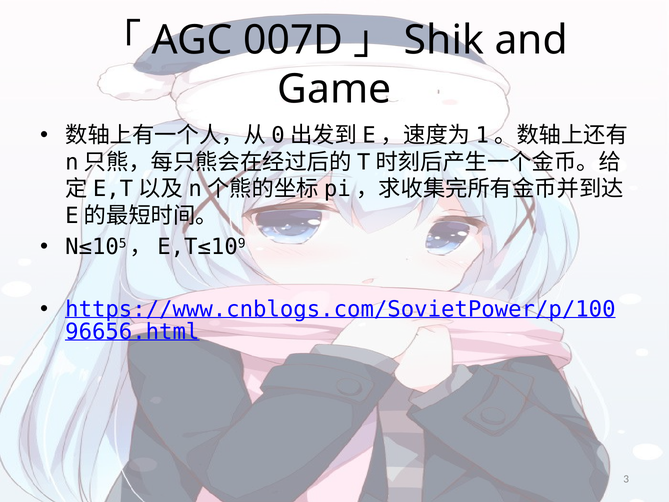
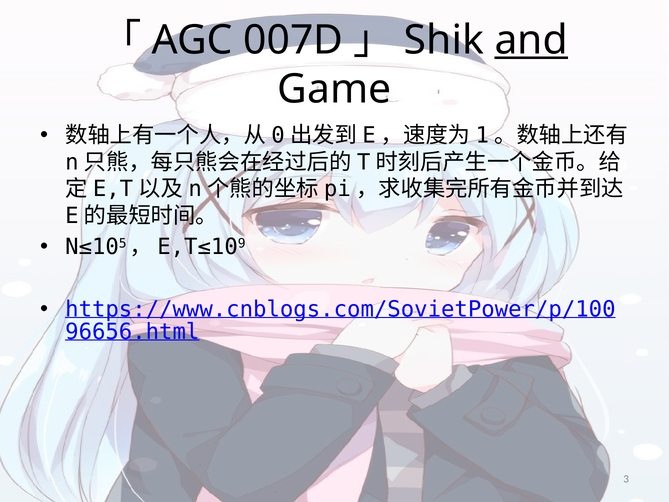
and underline: none -> present (531, 40)
